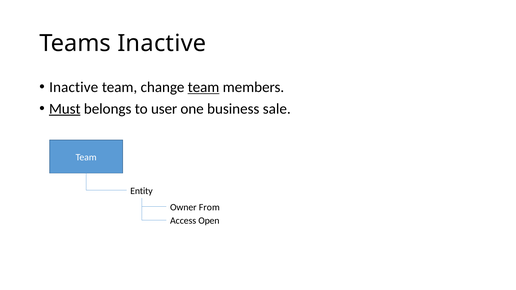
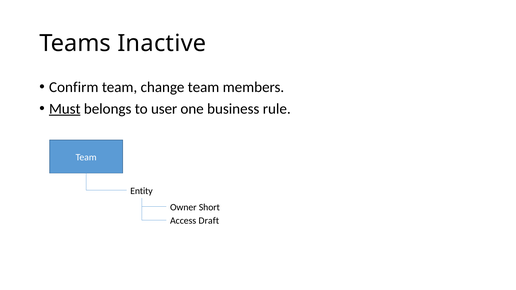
Inactive: Inactive -> Confirm (74, 87)
team underline: present -> none (204, 87)
sale: sale -> rule (277, 109)
From: From -> Short (209, 207)
Open: Open -> Draft (209, 221)
